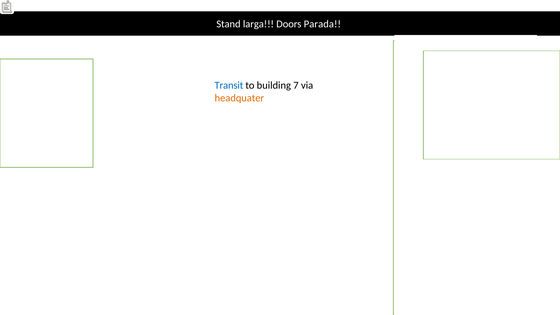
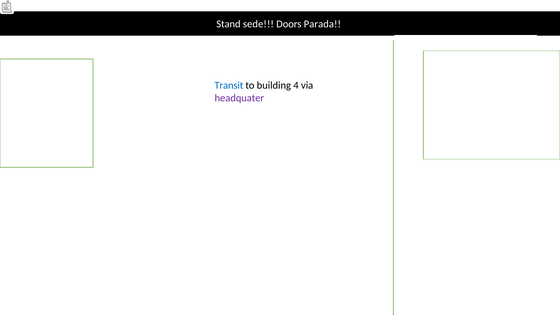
larga: larga -> sede (258, 24)
7: 7 -> 4 (296, 85)
headquater colour: orange -> purple (239, 98)
